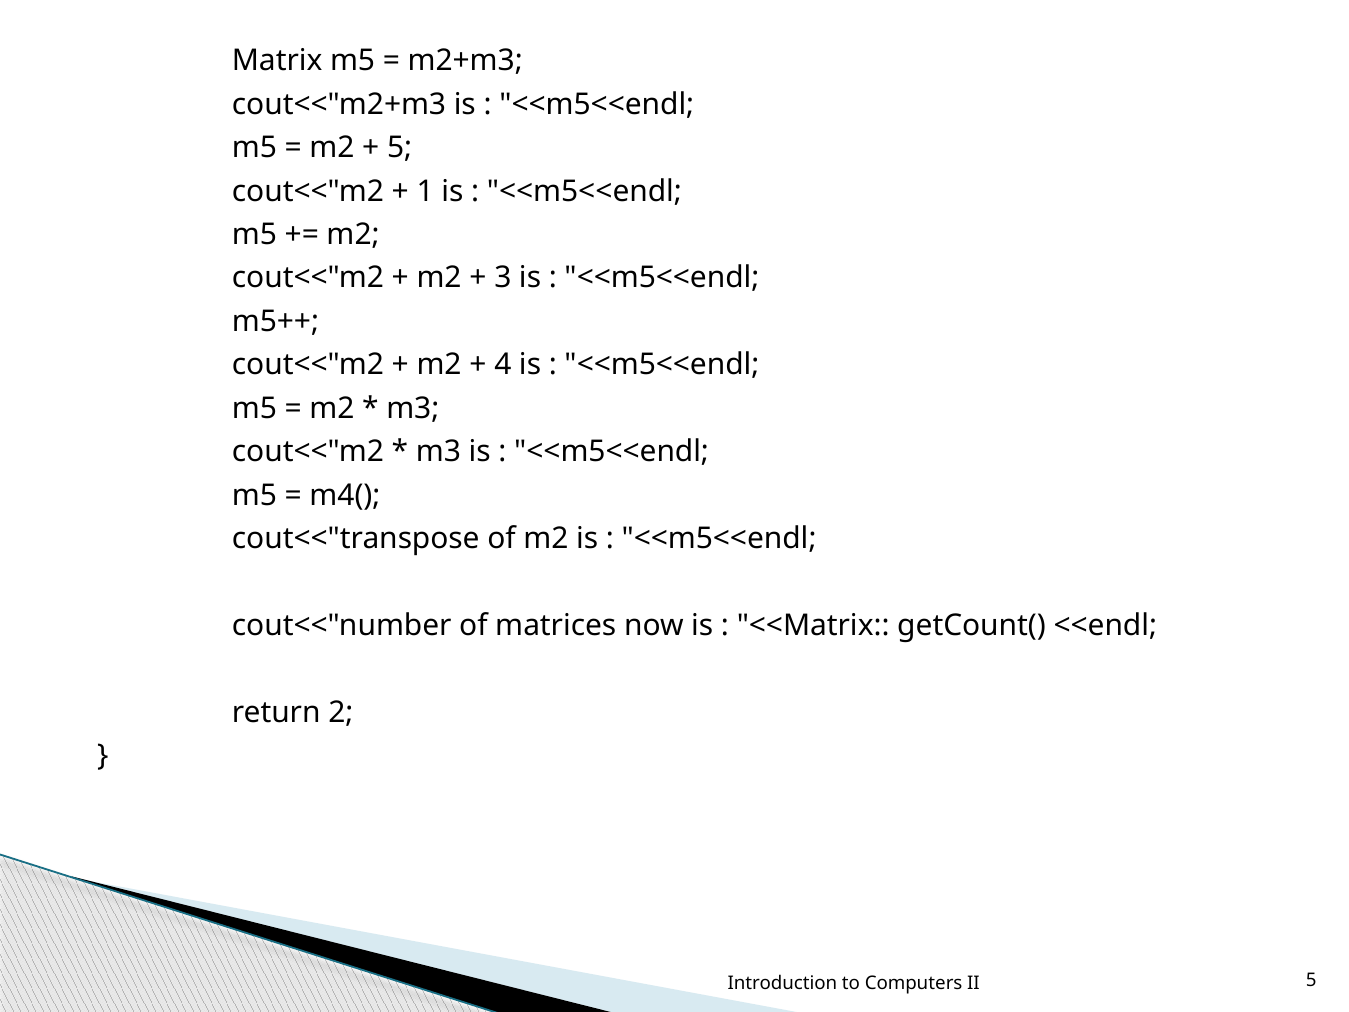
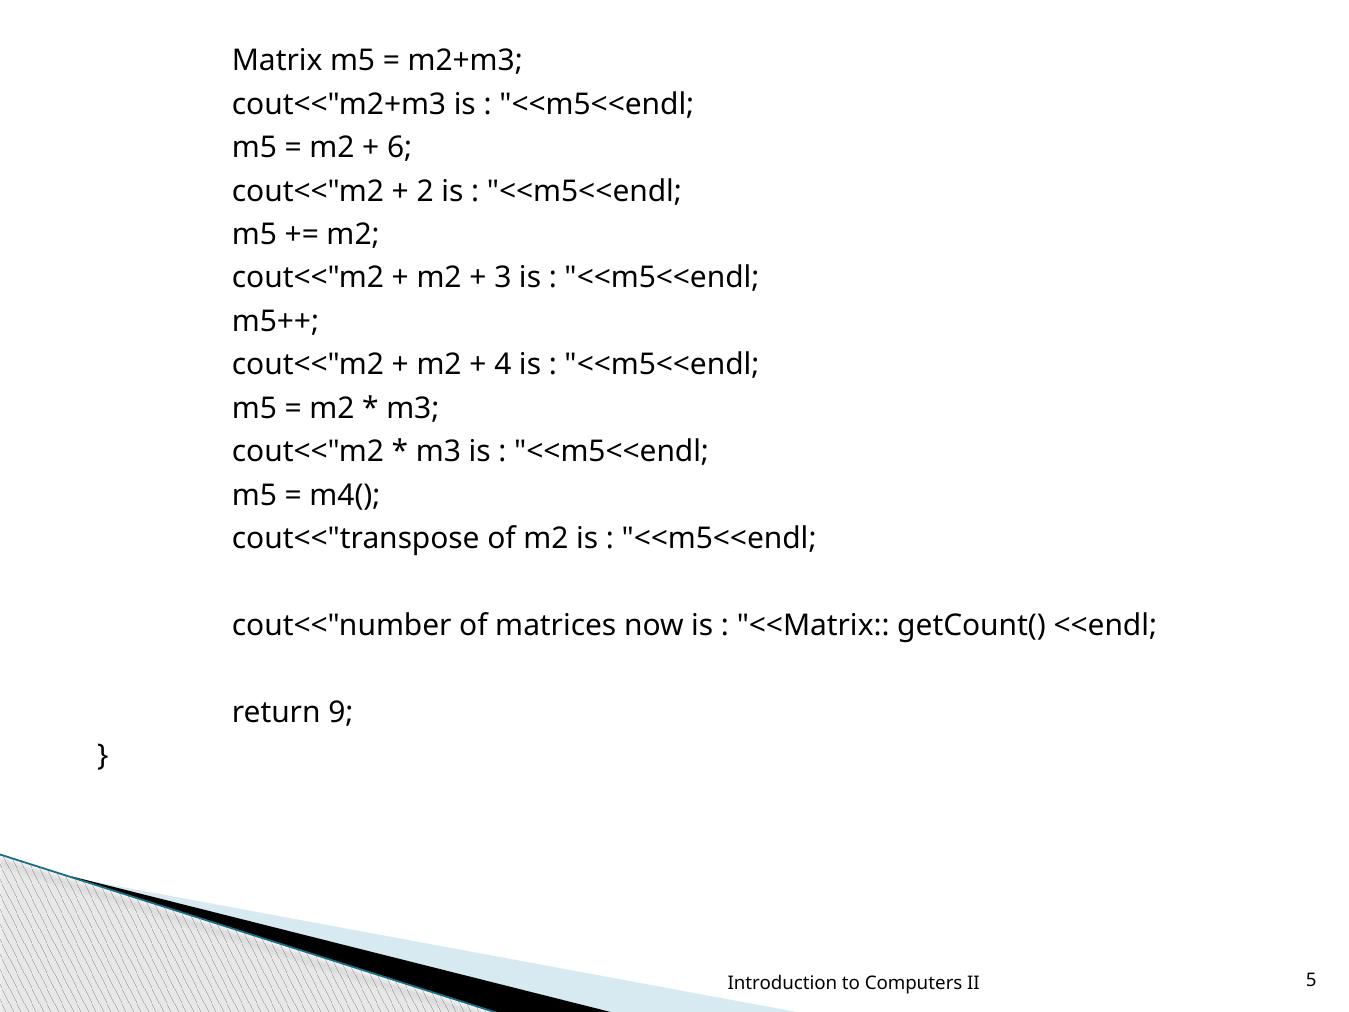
5: 5 -> 6 (400, 148)
1: 1 -> 2 (425, 191)
2: 2 -> 9 (341, 712)
